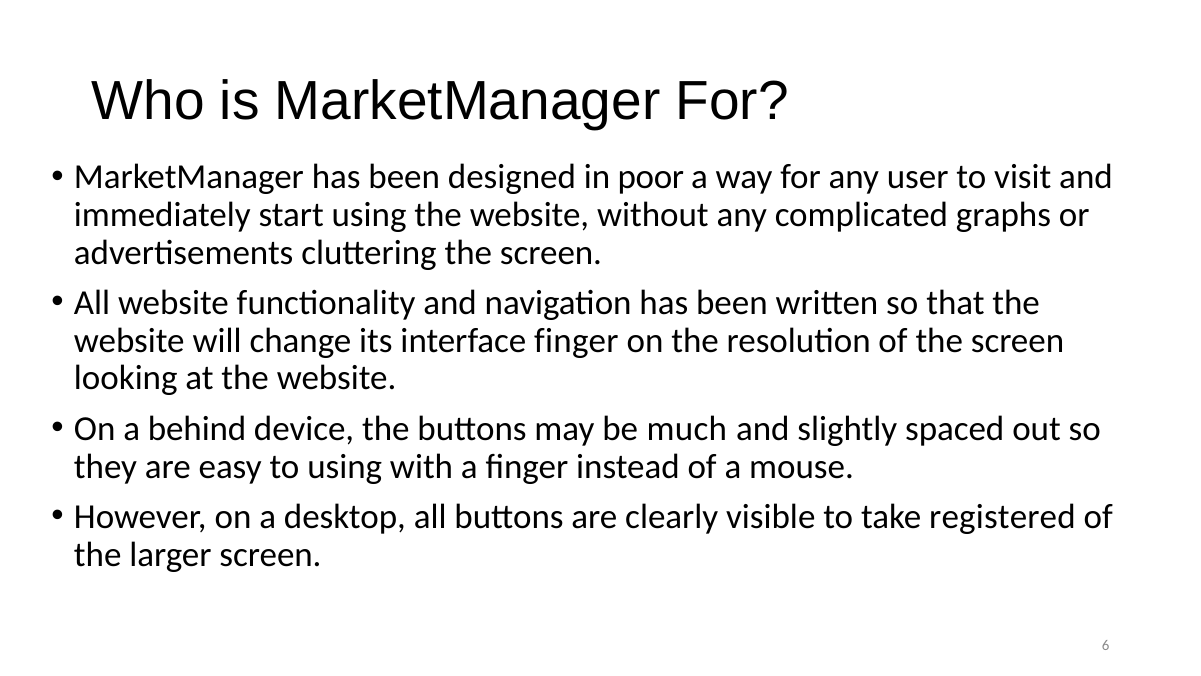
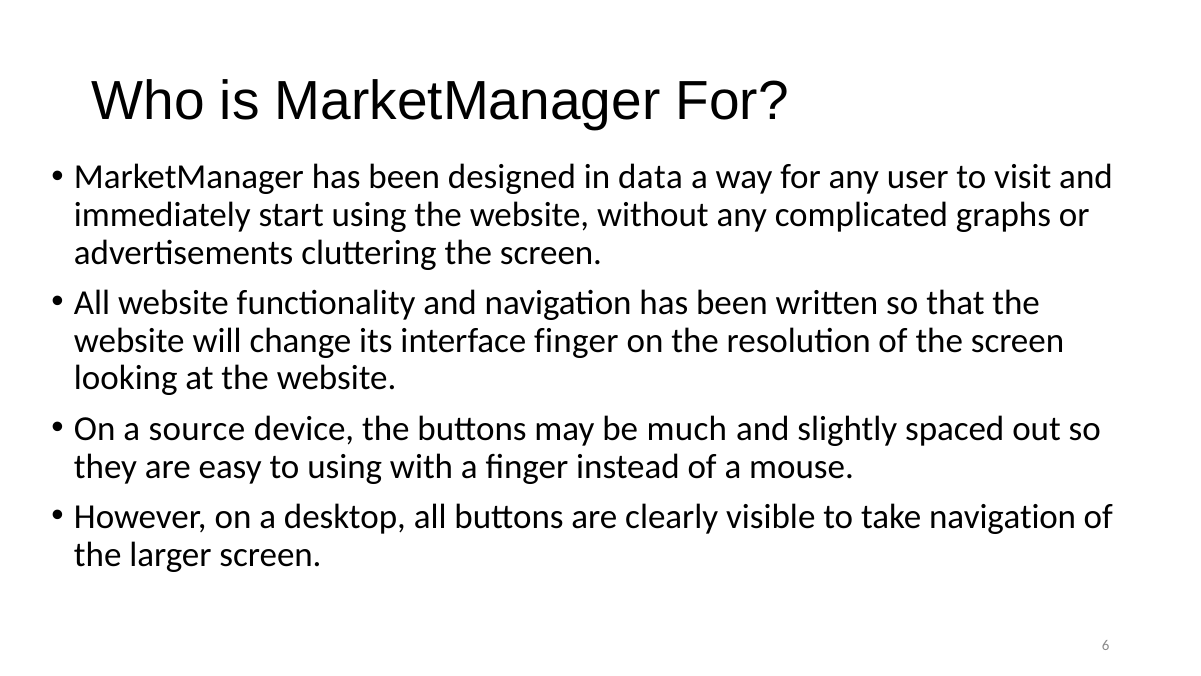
poor: poor -> data (651, 177)
behind: behind -> source (197, 428)
take registered: registered -> navigation (1003, 516)
